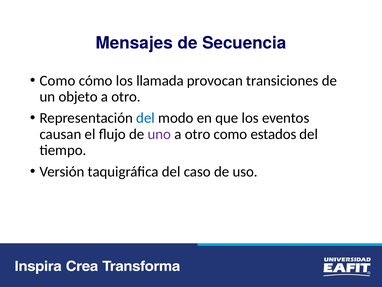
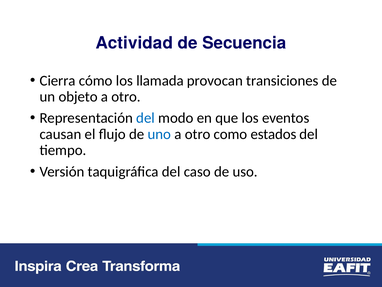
Mensajes: Mensajes -> Actividad (134, 43)
Como: Como -> Cierra (58, 80)
uno colour: purple -> blue (159, 134)
